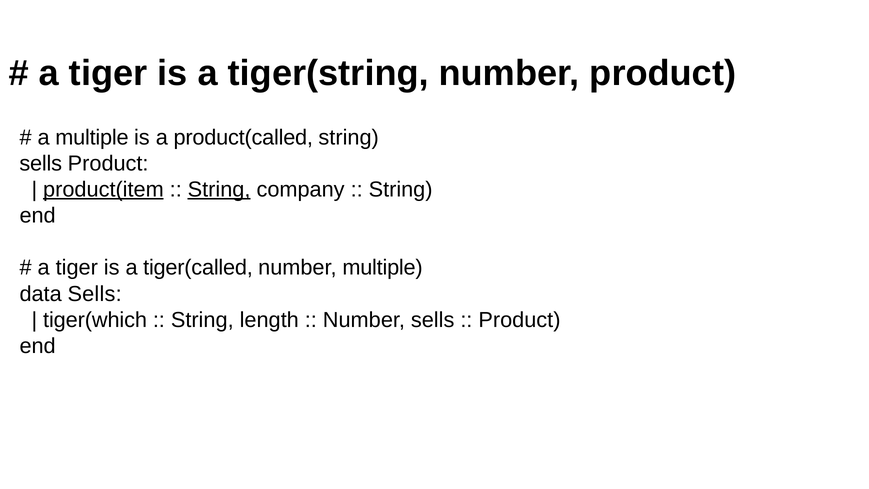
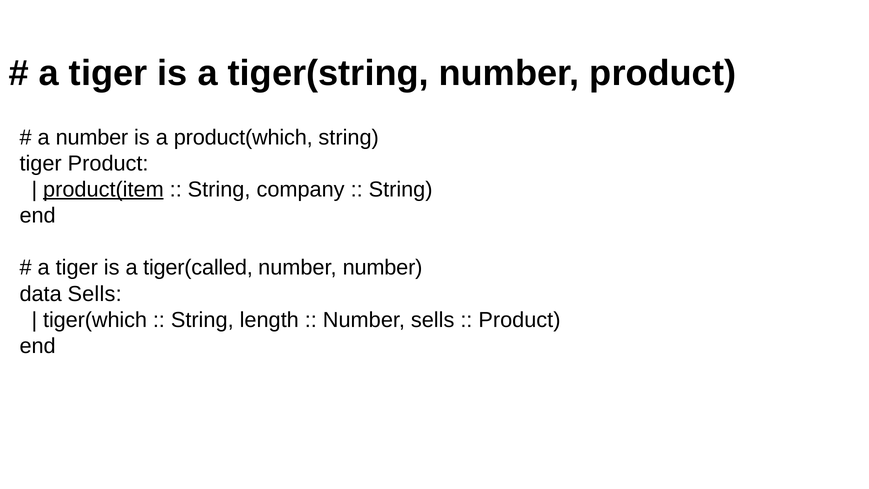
a multiple: multiple -> number (92, 137)
product(called: product(called -> product(which (243, 137)
sells: sells -> tiger (41, 163)
String underline: present -> none (219, 189)
number multiple: multiple -> number (383, 268)
